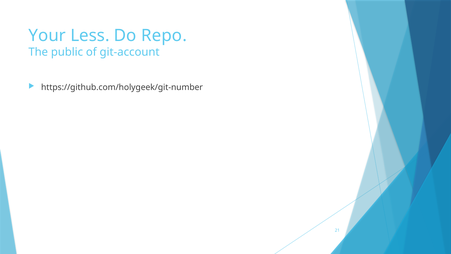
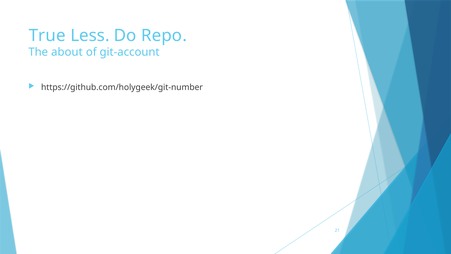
Your: Your -> True (47, 36)
public: public -> about (67, 52)
